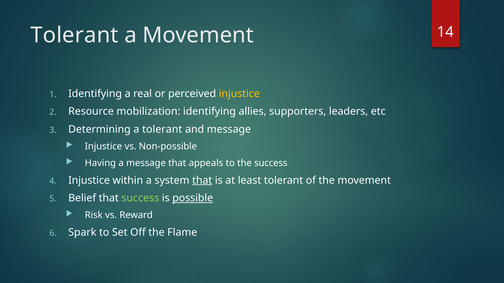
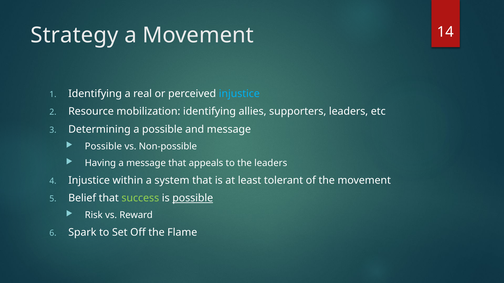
Tolerant: Tolerant -> Strategy (75, 35)
injustice colour: yellow -> light blue (239, 94)
a tolerant: tolerant -> possible (162, 130)
Injustice: Injustice -> Possible (103, 147)
the success: success -> leaders (271, 163)
that underline: present -> none (202, 181)
